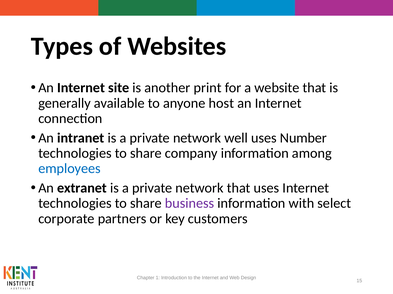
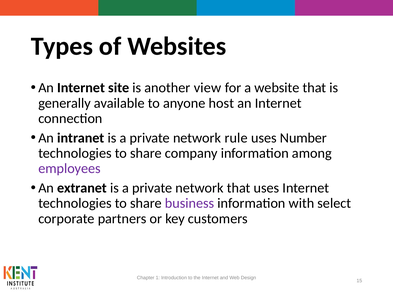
print: print -> view (208, 88)
well: well -> rule (236, 138)
employees colour: blue -> purple (70, 169)
